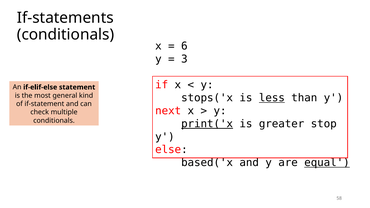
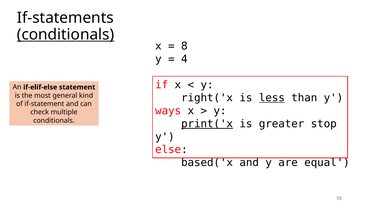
conditionals underline: none -> present (66, 35)
6: 6 -> 8 (184, 46)
3: 3 -> 4 (184, 59)
stops('x: stops('x -> right('x (207, 98)
next: next -> ways (168, 111)
equal underline: present -> none (327, 163)
